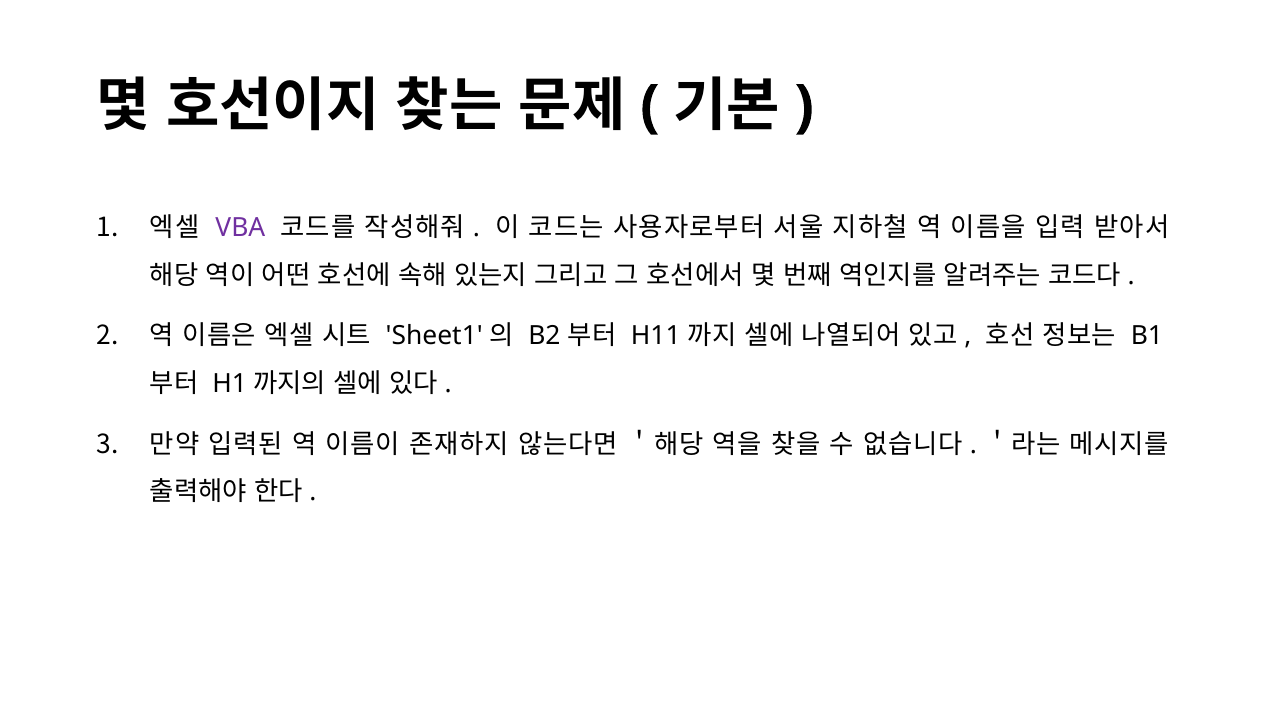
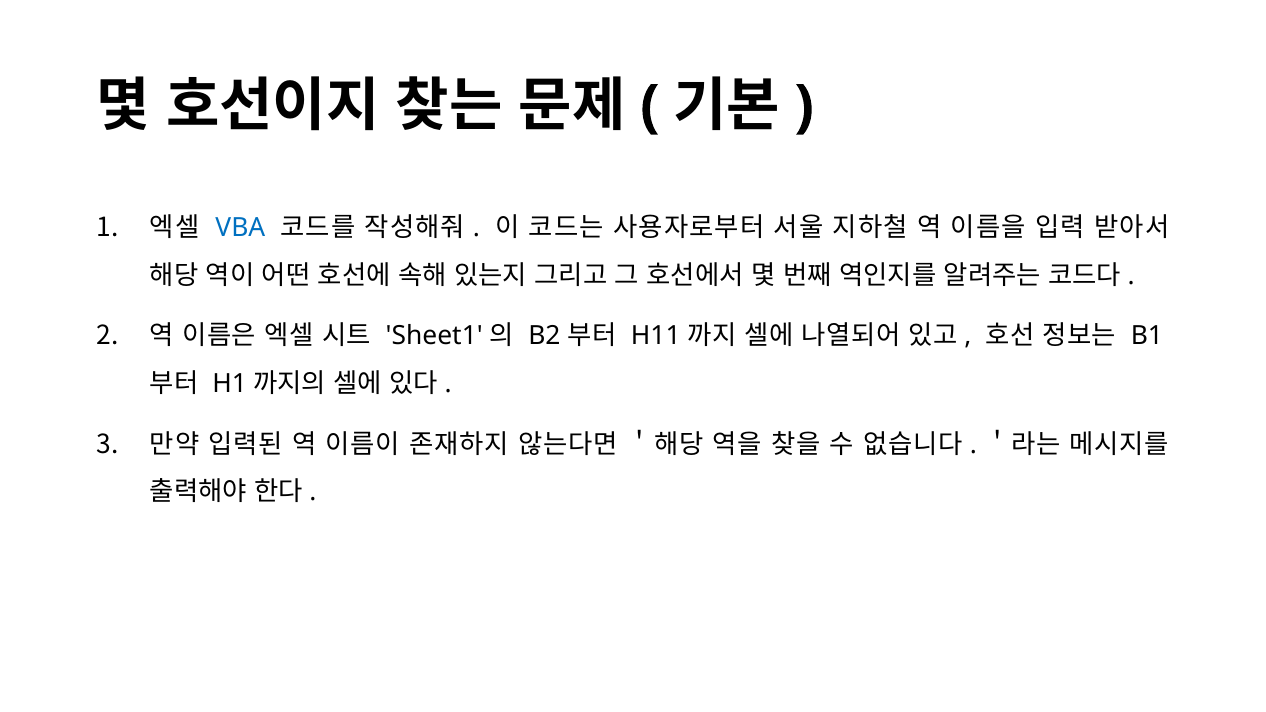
VBA colour: purple -> blue (240, 228)
